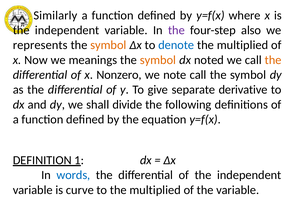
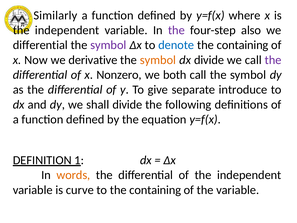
represents: represents -> differential (40, 45)
symbol colour: orange -> purple (108, 45)
multiplied: multiplied -> containing (243, 45)
meanings: meanings -> derivative (93, 60)
dx noted: noted -> divide (209, 60)
the colour: orange -> purple (273, 60)
note: note -> both (175, 75)
derivative: derivative -> introduce (243, 90)
words colour: blue -> orange (73, 175)
to the multiplied: multiplied -> containing (155, 190)
